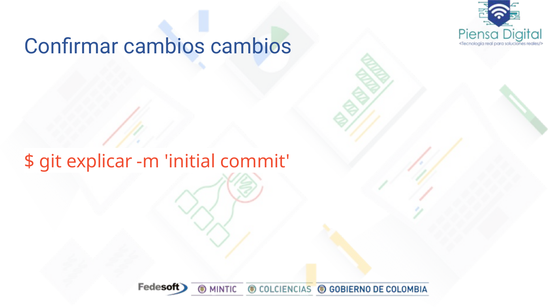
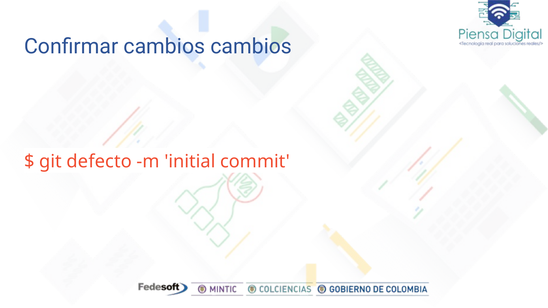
explicar: explicar -> defecto (99, 162)
